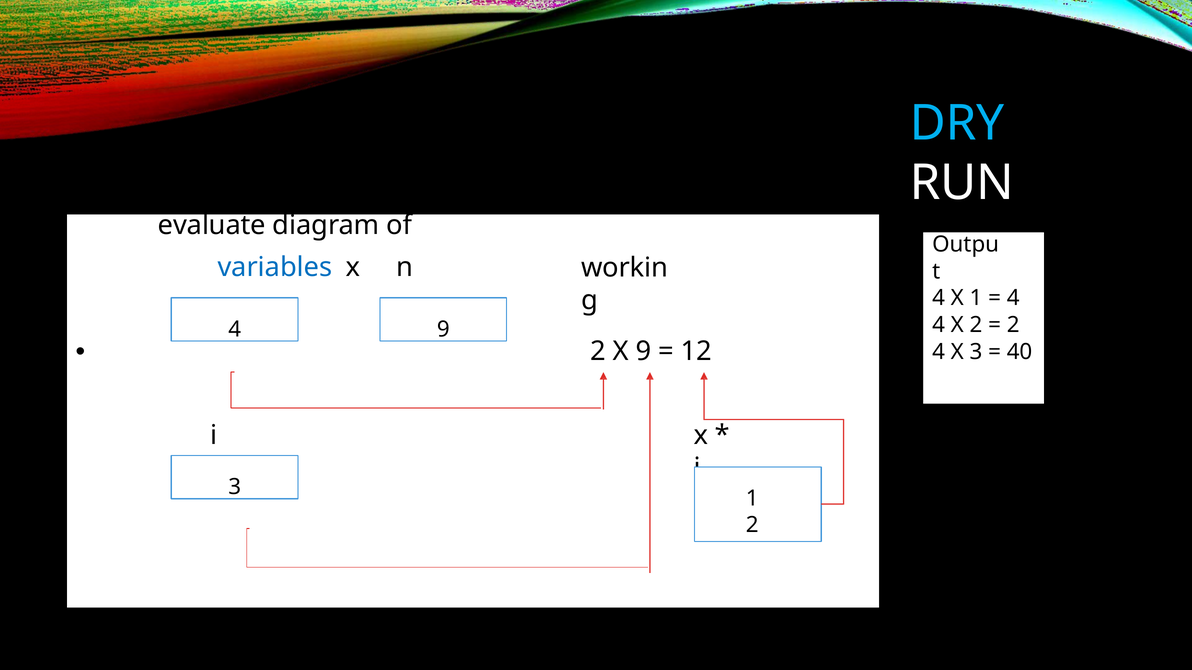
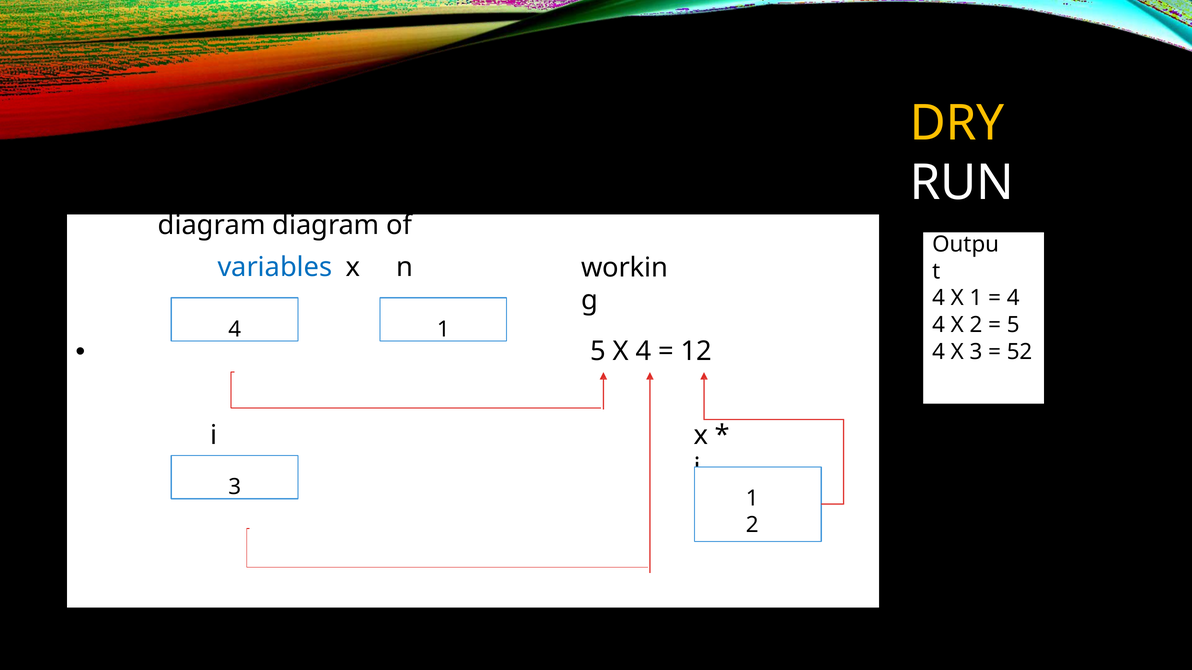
DRY colour: light blue -> yellow (957, 124)
evaluate: evaluate -> diagram (212, 226)
2: 2 -> 5 (1013, 325)
4 9: 9 -> 1 (443, 329)
2: 2 -> 5 (598, 352)
X 9: 9 -> 4 (643, 352)
40: 40 -> 52 (1020, 352)
